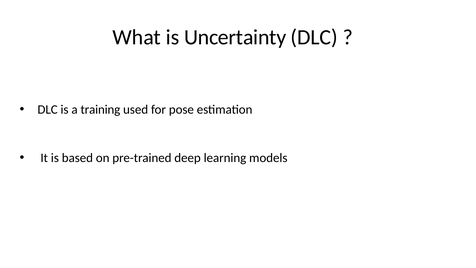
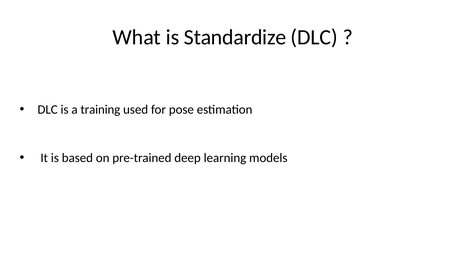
Uncertainty: Uncertainty -> Standardize (235, 37)
